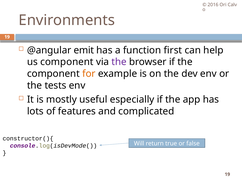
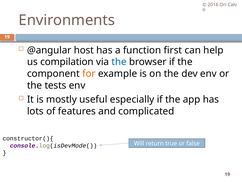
emit: emit -> host (84, 50)
us component: component -> compilation (67, 62)
the colour: purple -> blue (119, 62)
